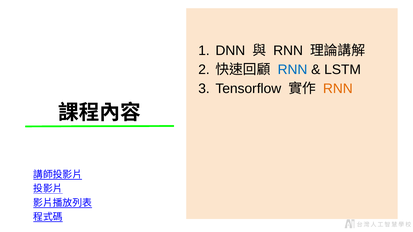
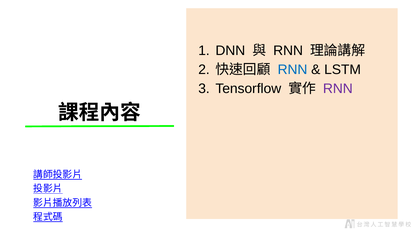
RNN colour: orange -> purple (338, 89)
